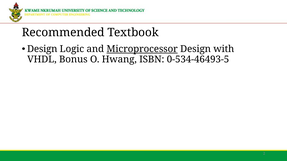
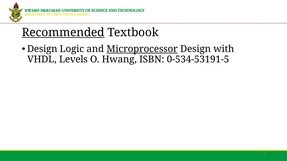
Recommended underline: none -> present (63, 33)
Bonus: Bonus -> Levels (73, 60)
0-534-46493-5: 0-534-46493-5 -> 0-534-53191-5 (198, 60)
